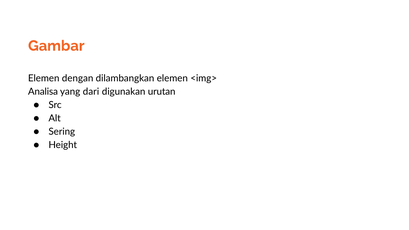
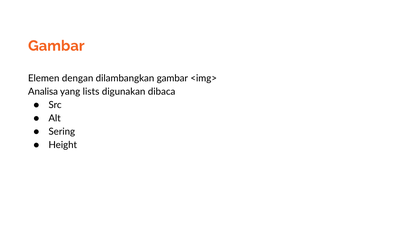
dilambangkan elemen: elemen -> gambar (172, 78)
dari: dari -> lists (91, 92)
urutan: urutan -> dibaca (162, 92)
